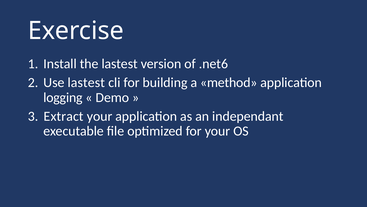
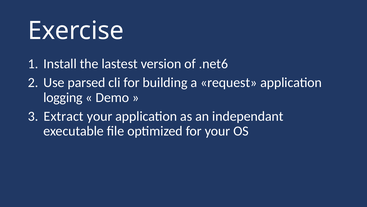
Use lastest: lastest -> parsed (86, 82)
method: method -> request (229, 82)
